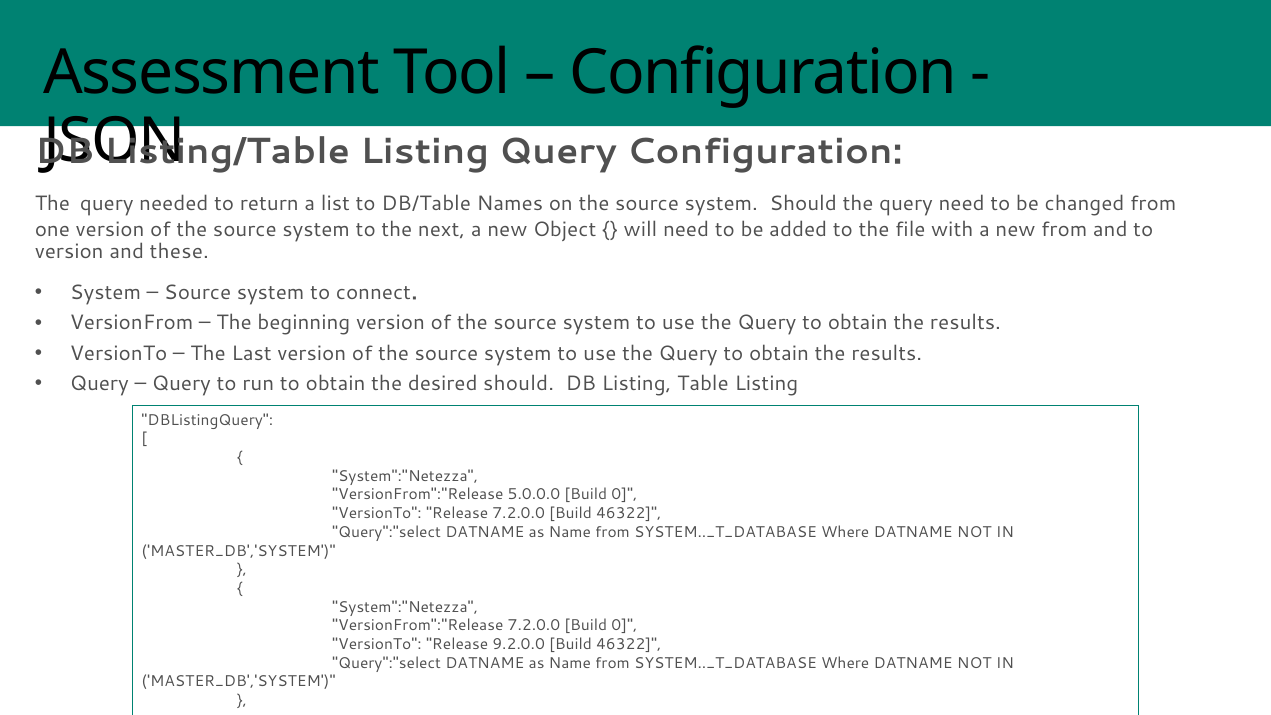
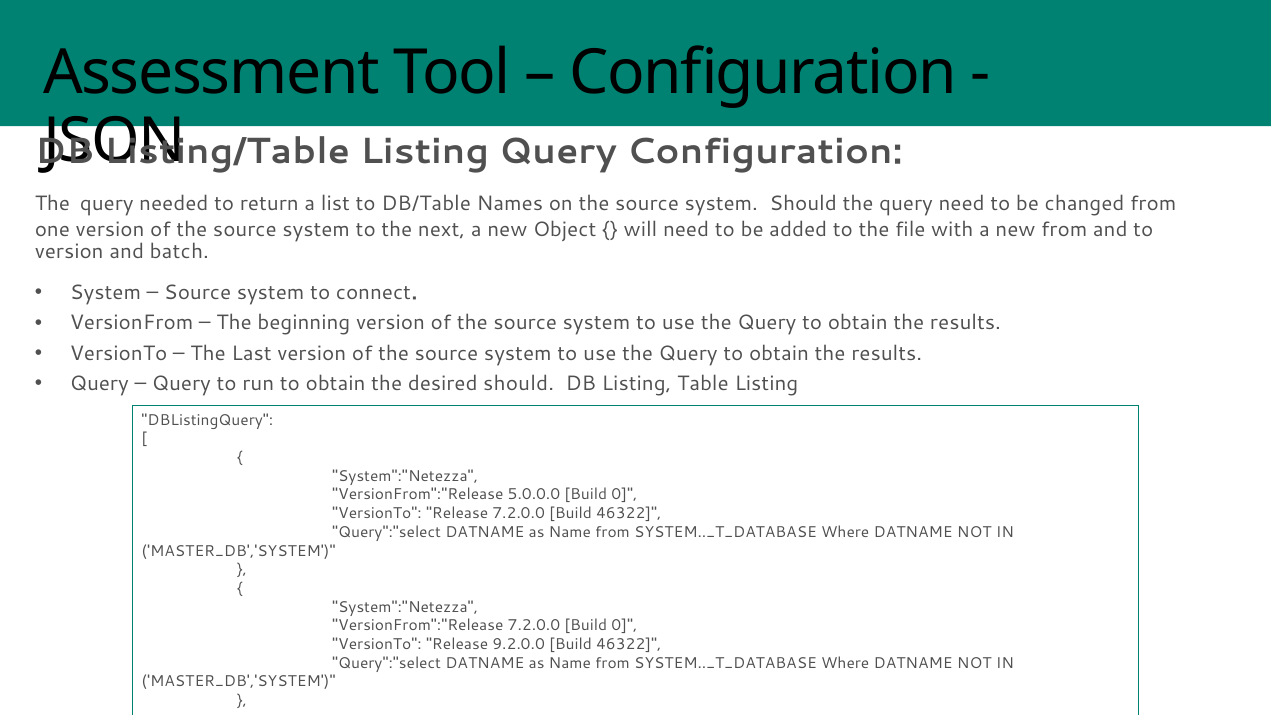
these: these -> batch (179, 252)
